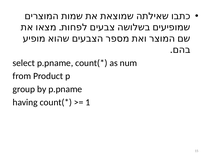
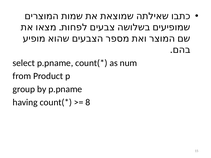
1: 1 -> 8 (88, 102)
